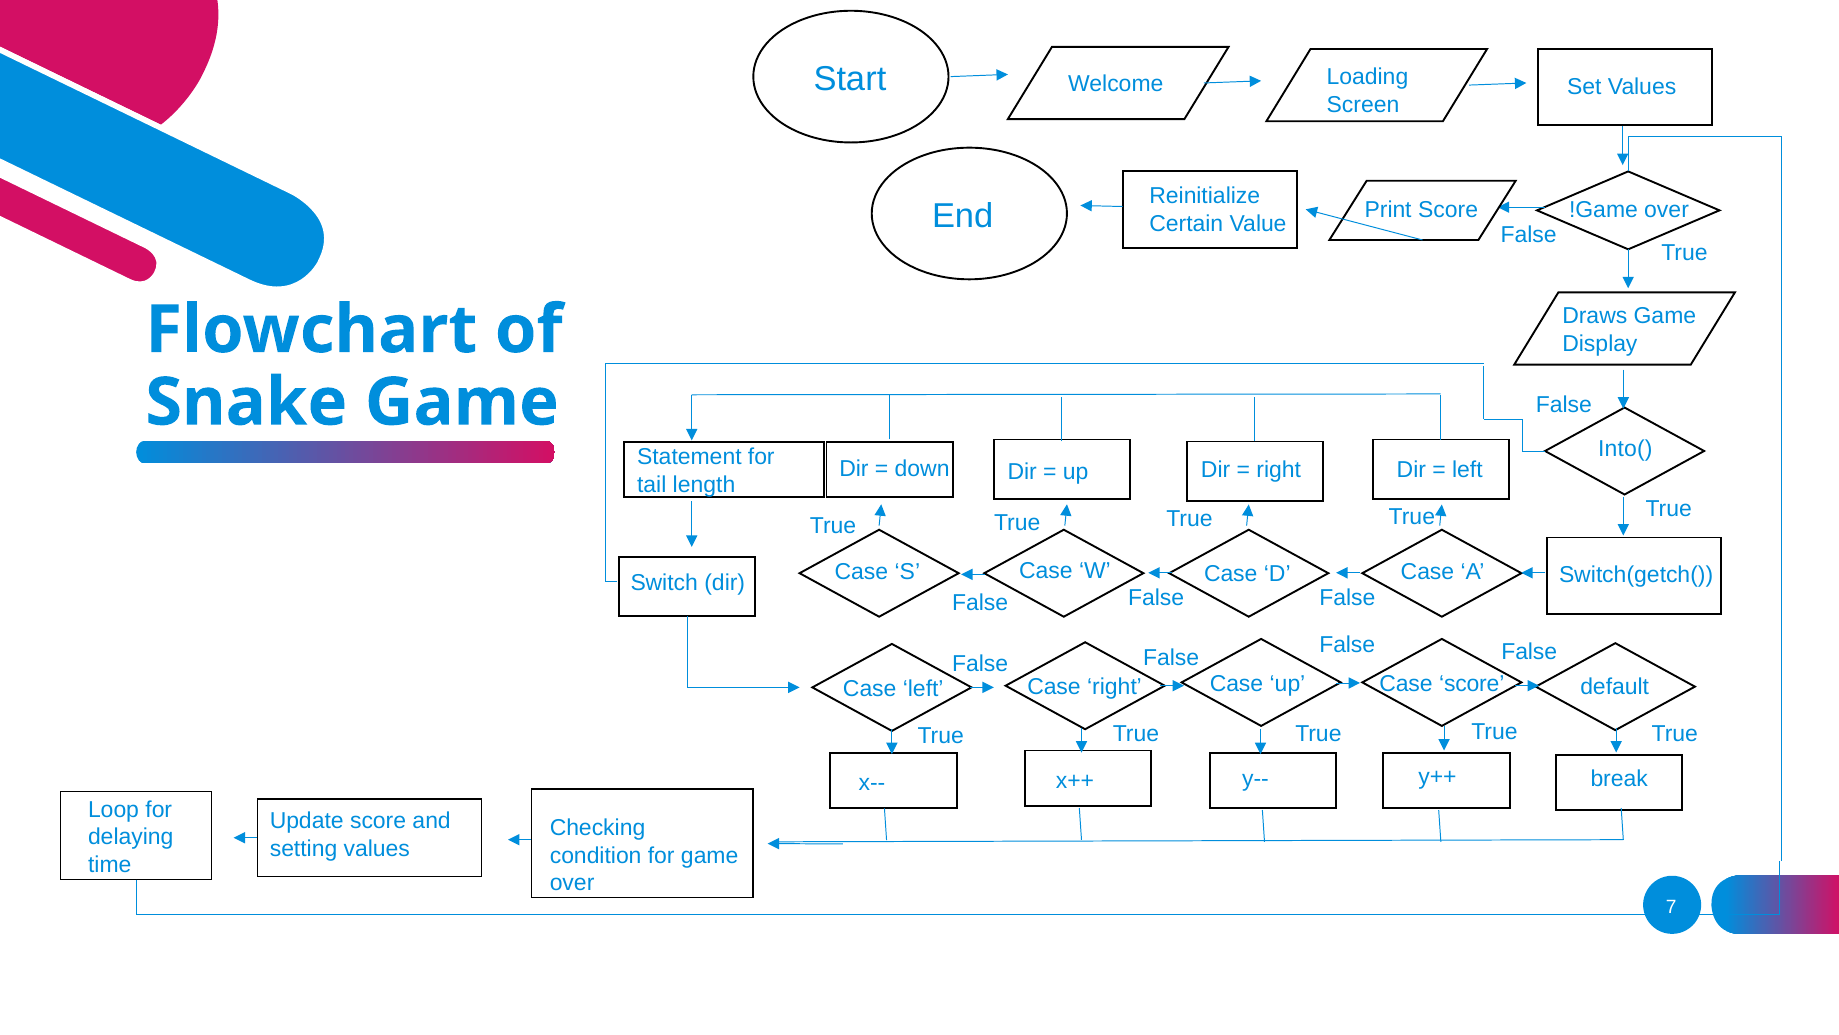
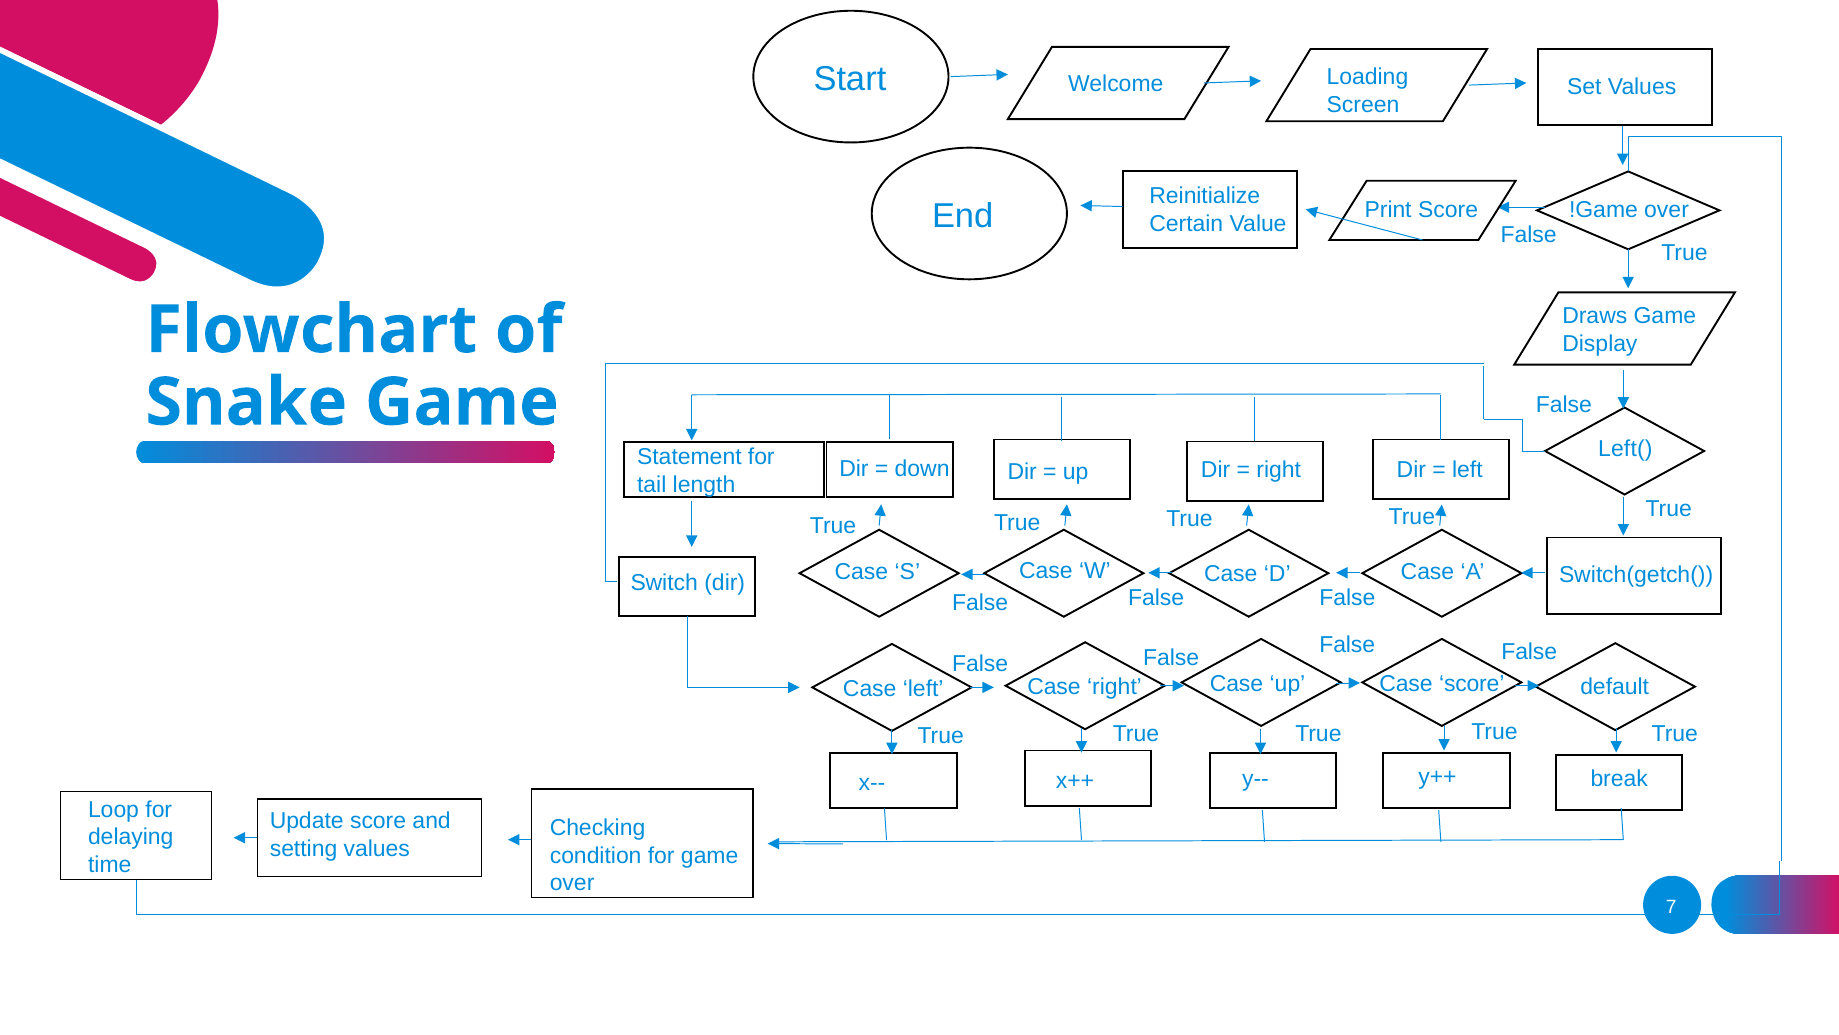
Into(: Into( -> Left( (1625, 449)
